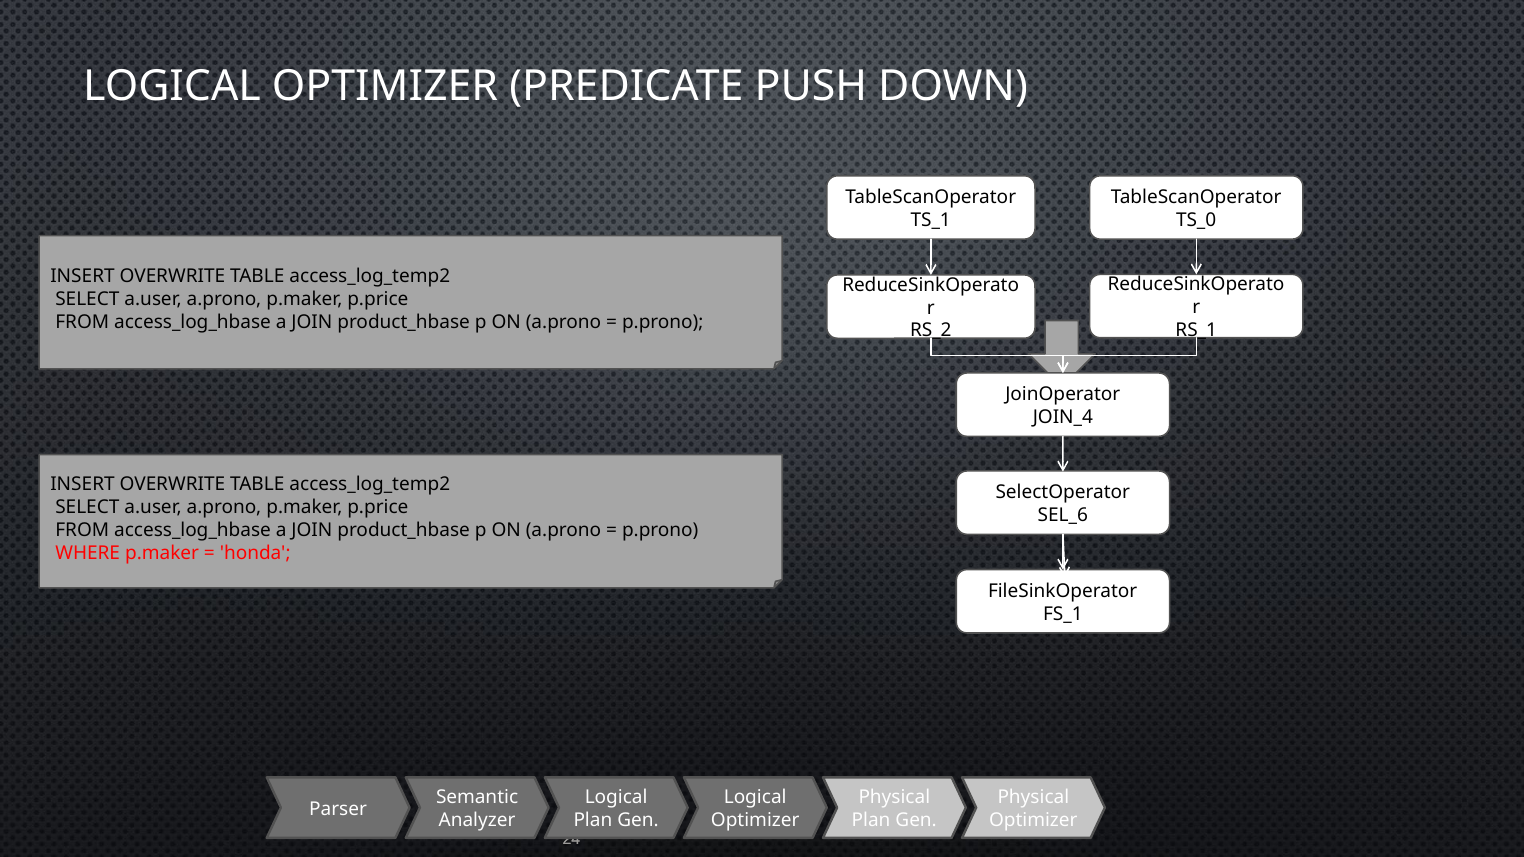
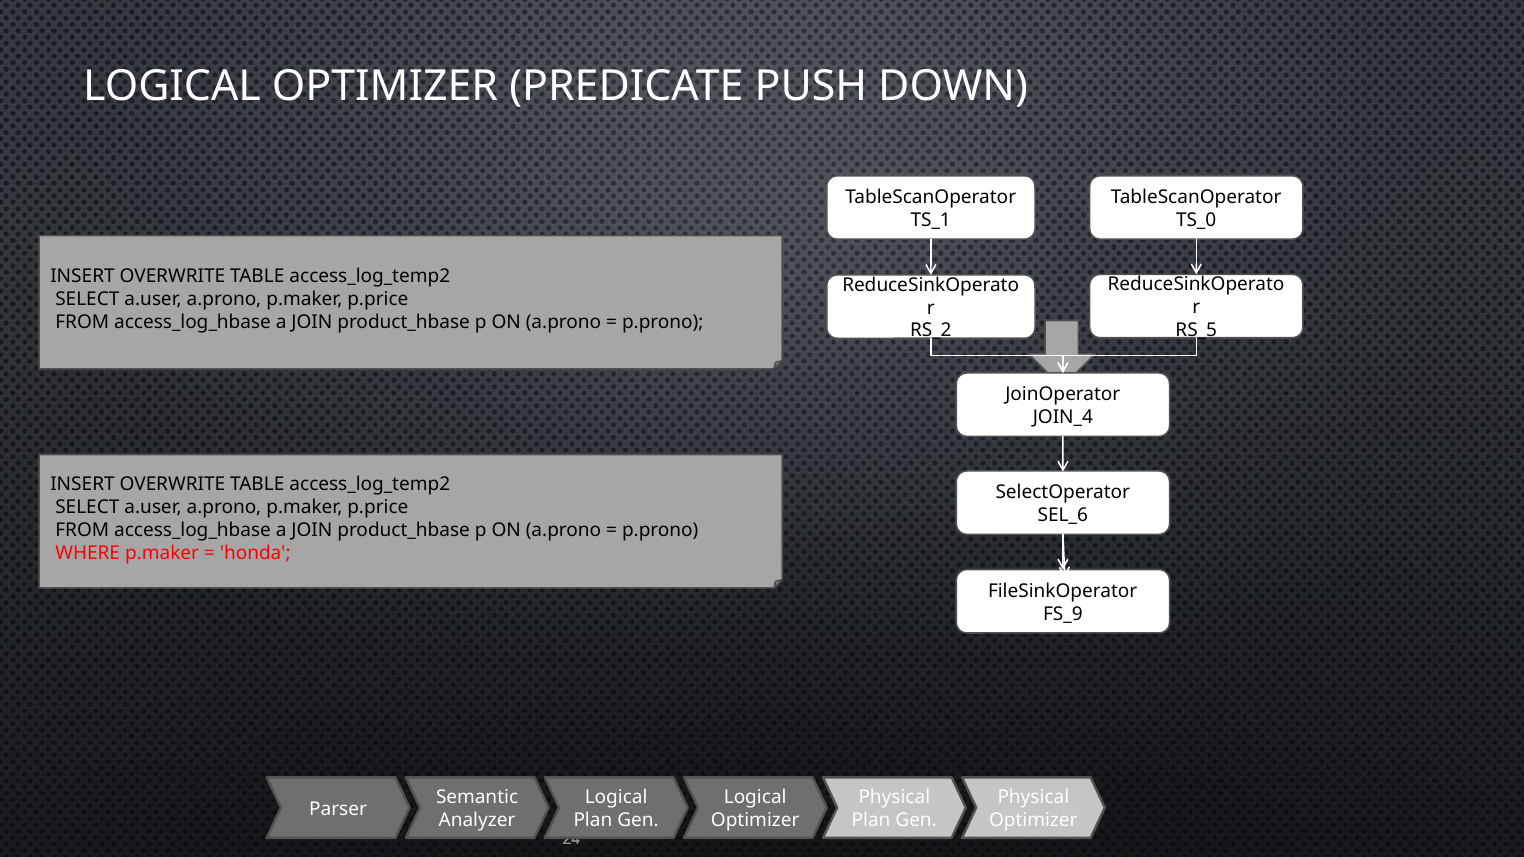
RS_1: RS_1 -> RS_5 (1196, 330)
FS_1: FS_1 -> FS_9 (1063, 614)
